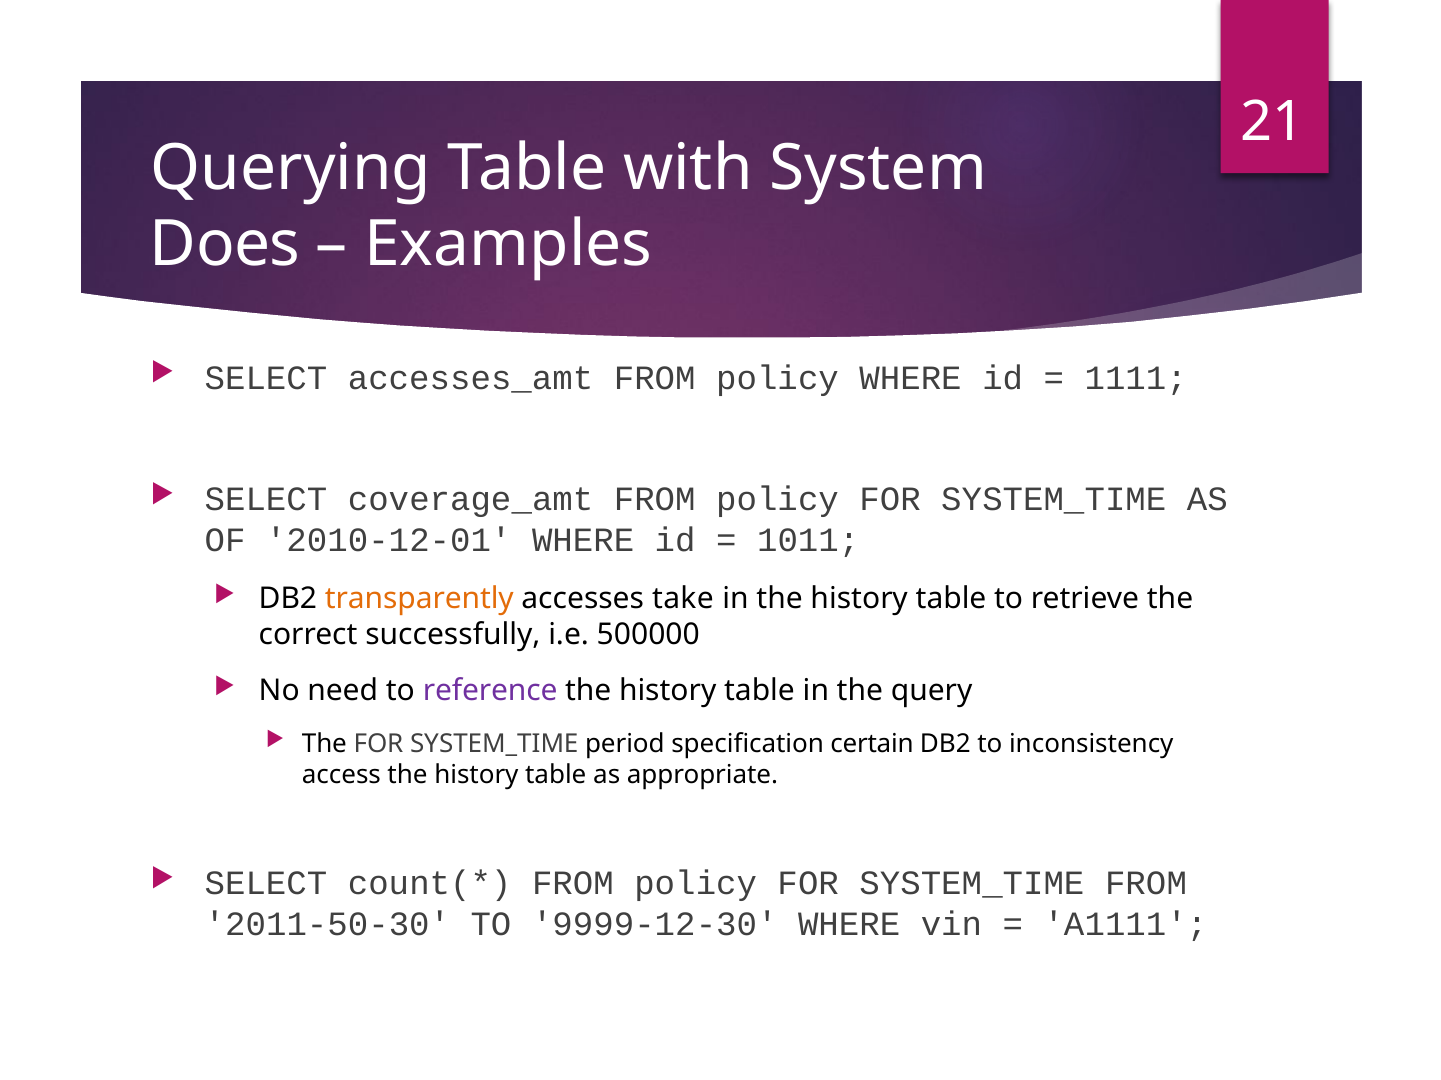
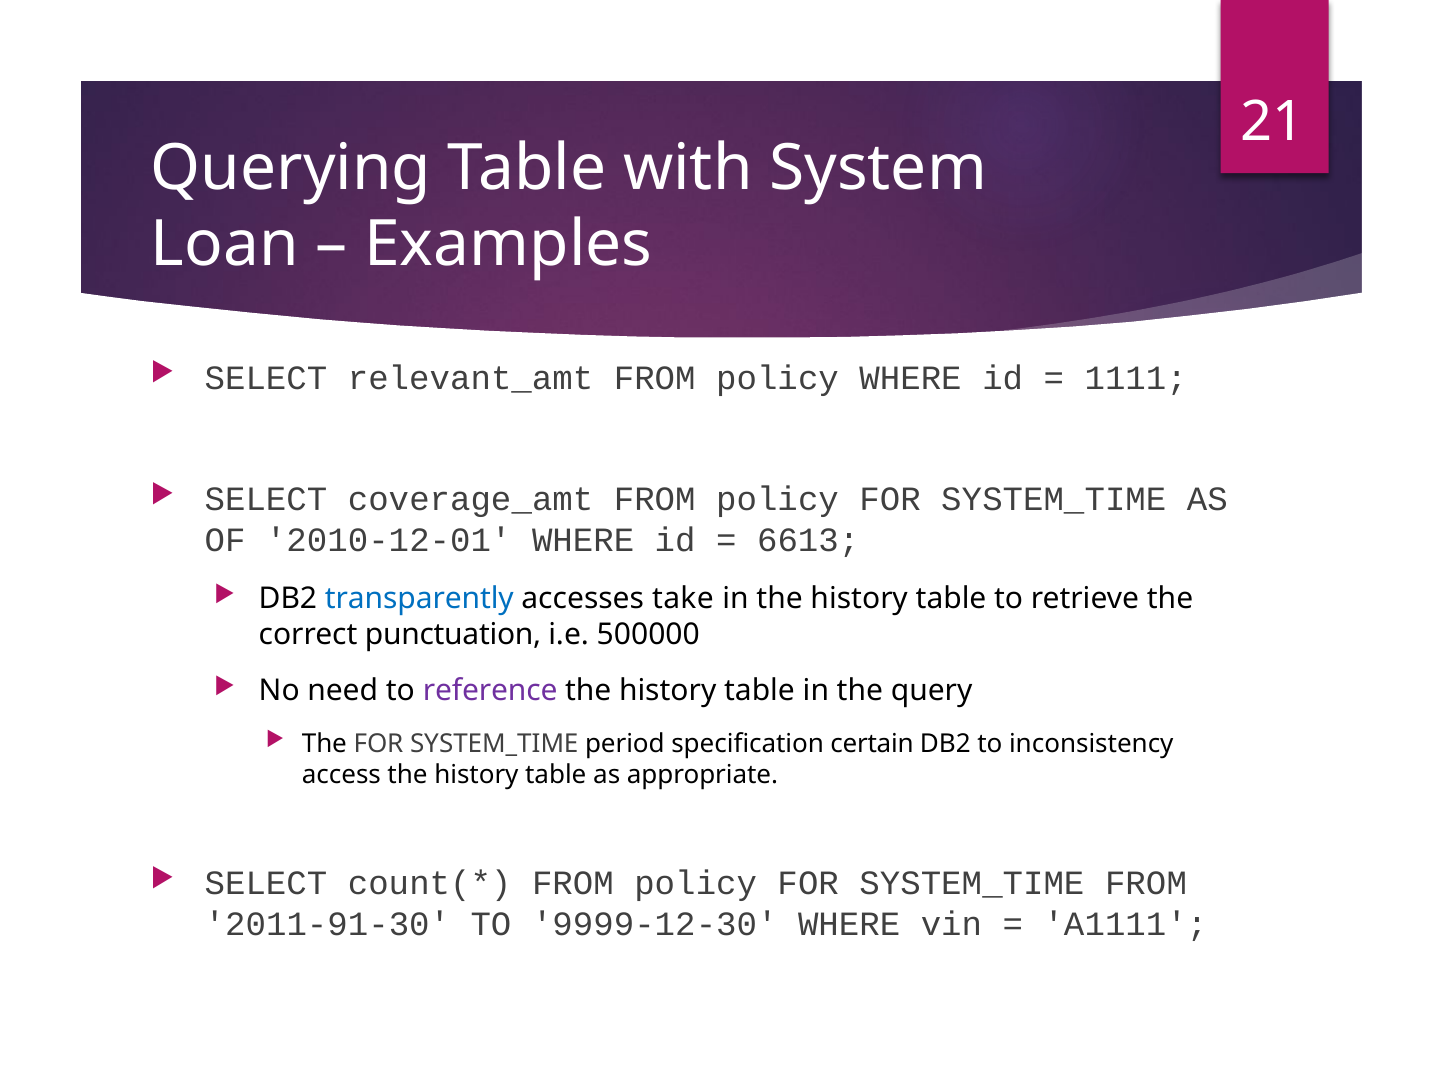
Does: Does -> Loan (225, 245)
accesses_amt: accesses_amt -> relevant_amt (471, 378)
1011: 1011 -> 6613 (808, 541)
transparently colour: orange -> blue (419, 599)
successfully: successfully -> punctuation (453, 635)
2011-50-30: 2011-50-30 -> 2011-91-30 (327, 925)
